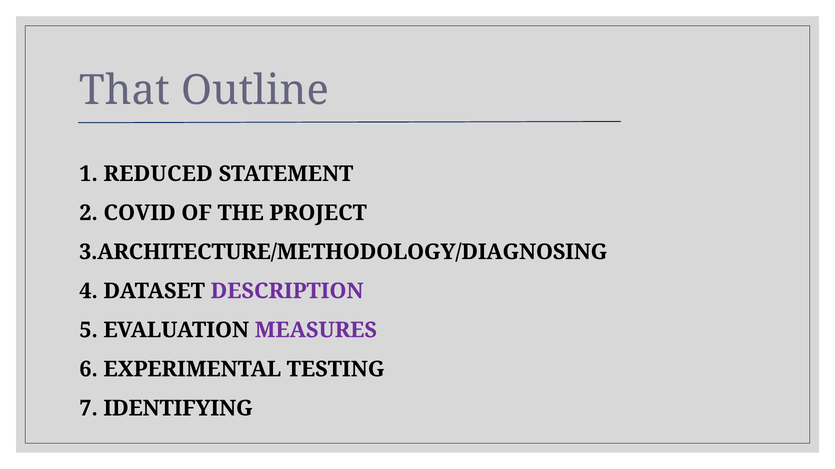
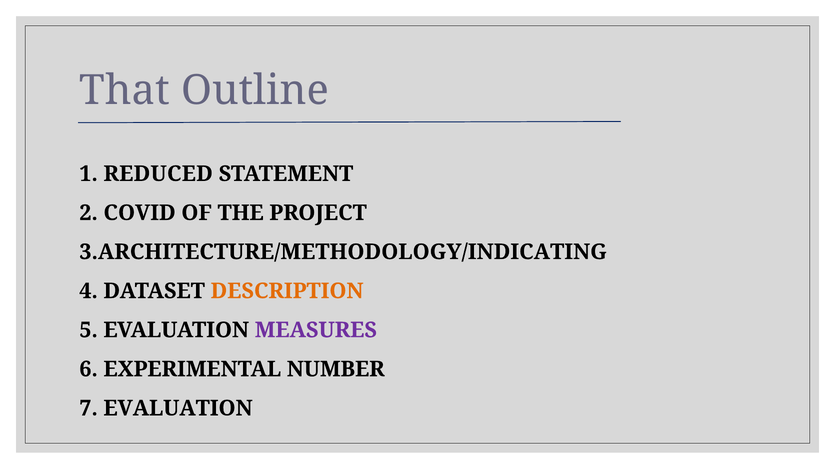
3.ARCHITECTURE/METHODOLOGY/DIAGNOSING: 3.ARCHITECTURE/METHODOLOGY/DIAGNOSING -> 3.ARCHITECTURE/METHODOLOGY/INDICATING (343, 252)
DESCRIPTION colour: purple -> orange (287, 291)
TESTING: TESTING -> NUMBER (336, 370)
7 IDENTIFYING: IDENTIFYING -> EVALUATION (178, 409)
